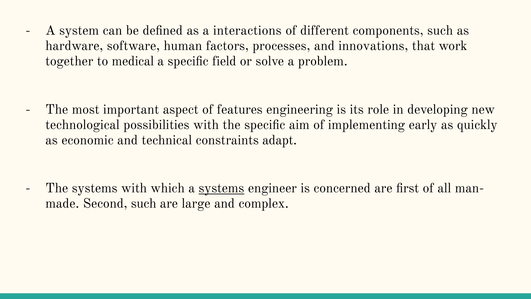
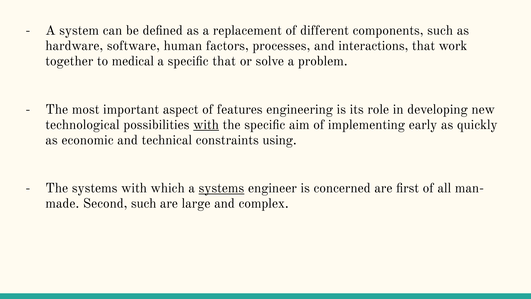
interactions: interactions -> replacement (247, 31)
innovations: innovations -> interactions (373, 46)
specific field: field -> that (224, 61)
with underline: none -> present (206, 125)
adapt: adapt -> using (280, 140)
